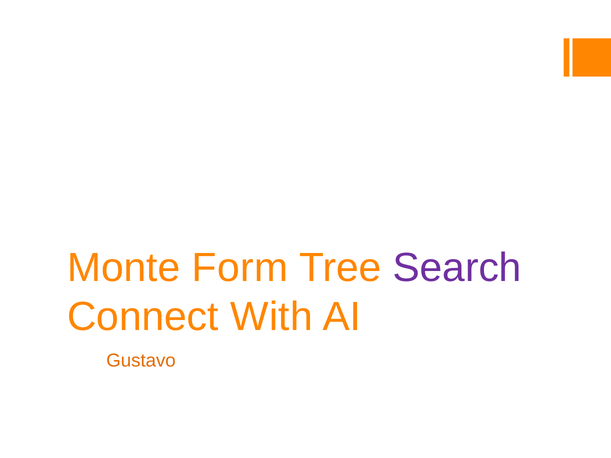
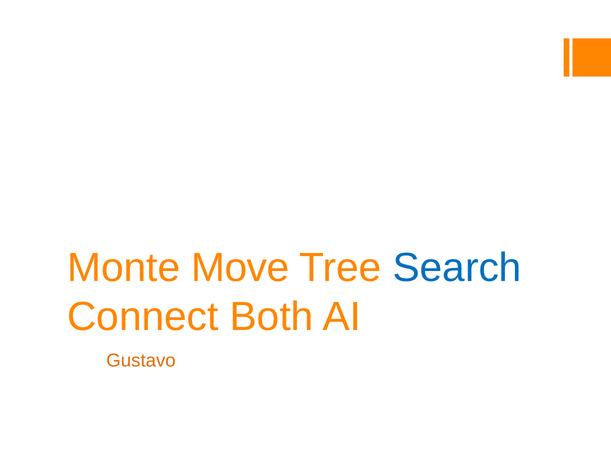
Form: Form -> Move (240, 268)
Search colour: purple -> blue (457, 268)
With: With -> Both (272, 317)
